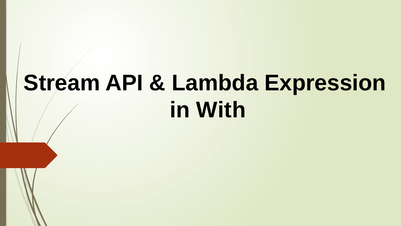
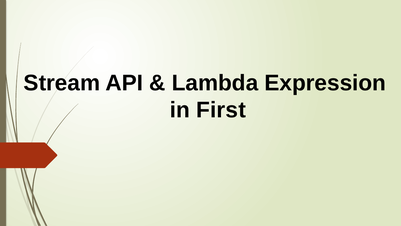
With: With -> First (221, 110)
